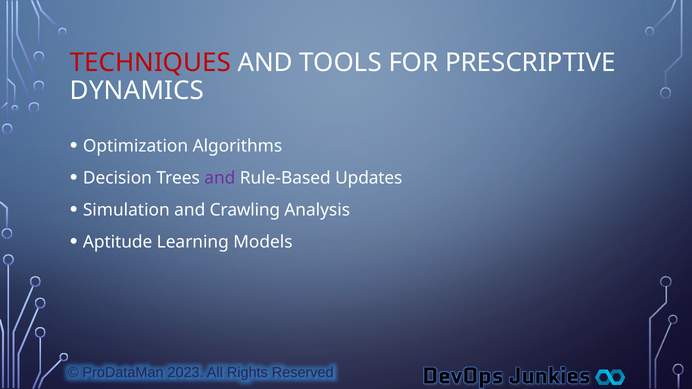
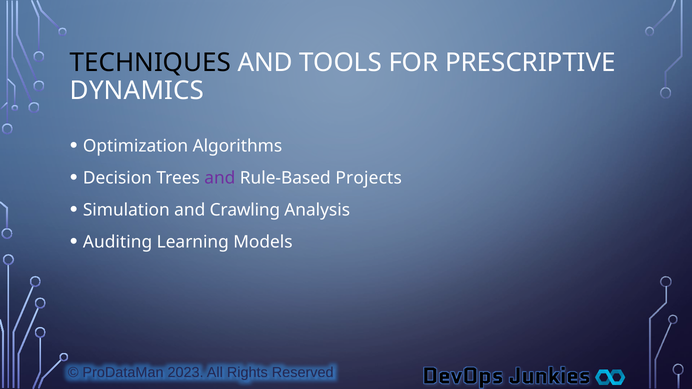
TECHNIQUES colour: red -> black (150, 63)
Updates: Updates -> Projects (369, 178)
Aptitude: Aptitude -> Auditing (118, 242)
